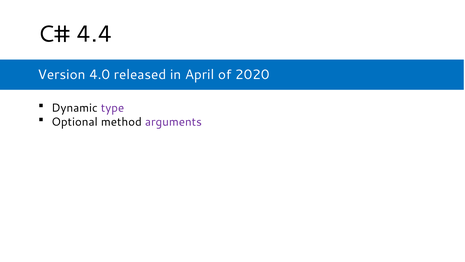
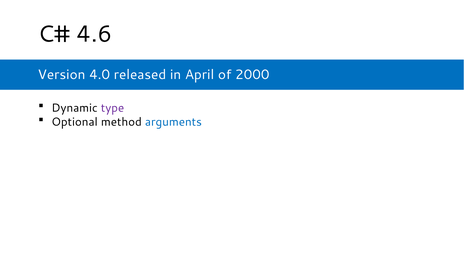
4.4: 4.4 -> 4.6 (94, 34)
2020: 2020 -> 2000 (252, 74)
arguments colour: purple -> blue (173, 122)
